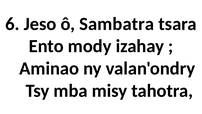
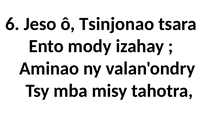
Sambatra: Sambatra -> Tsinjonao (117, 24)
